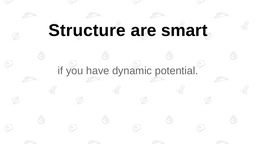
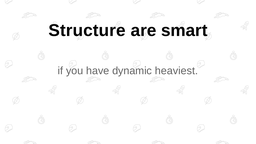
potential: potential -> heaviest (176, 71)
